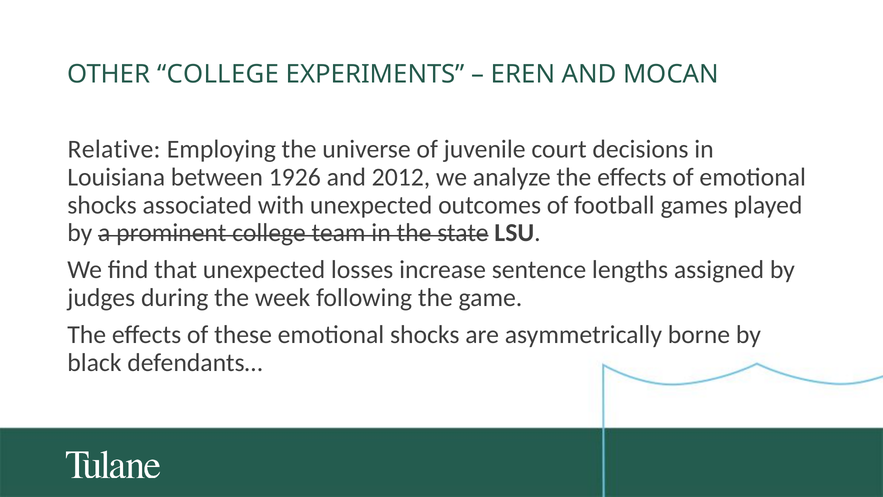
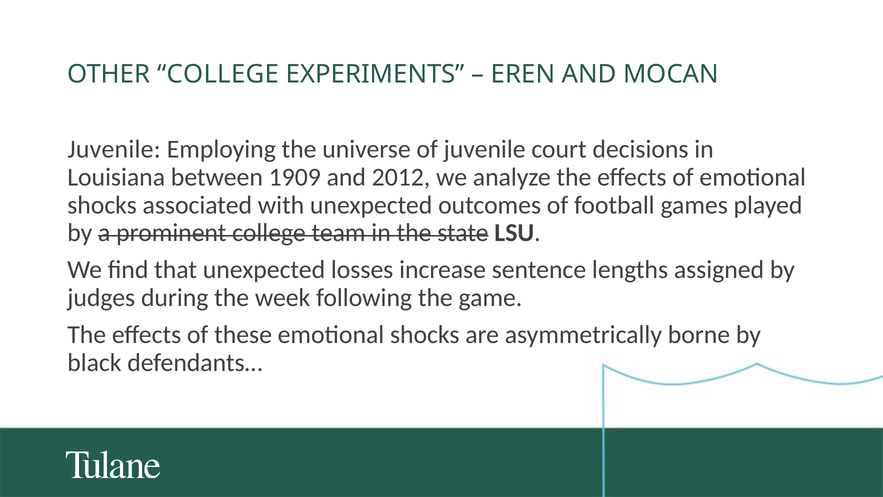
Relative: Relative -> Juvenile (114, 149)
1926: 1926 -> 1909 (295, 177)
